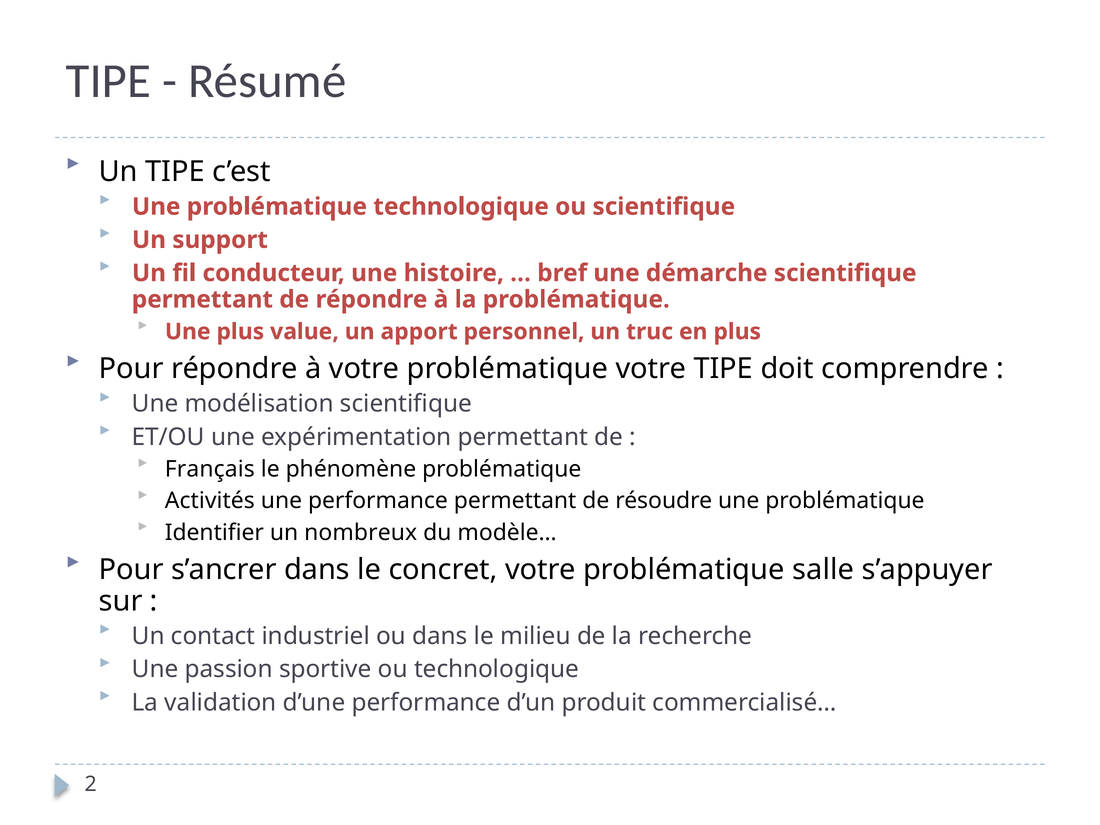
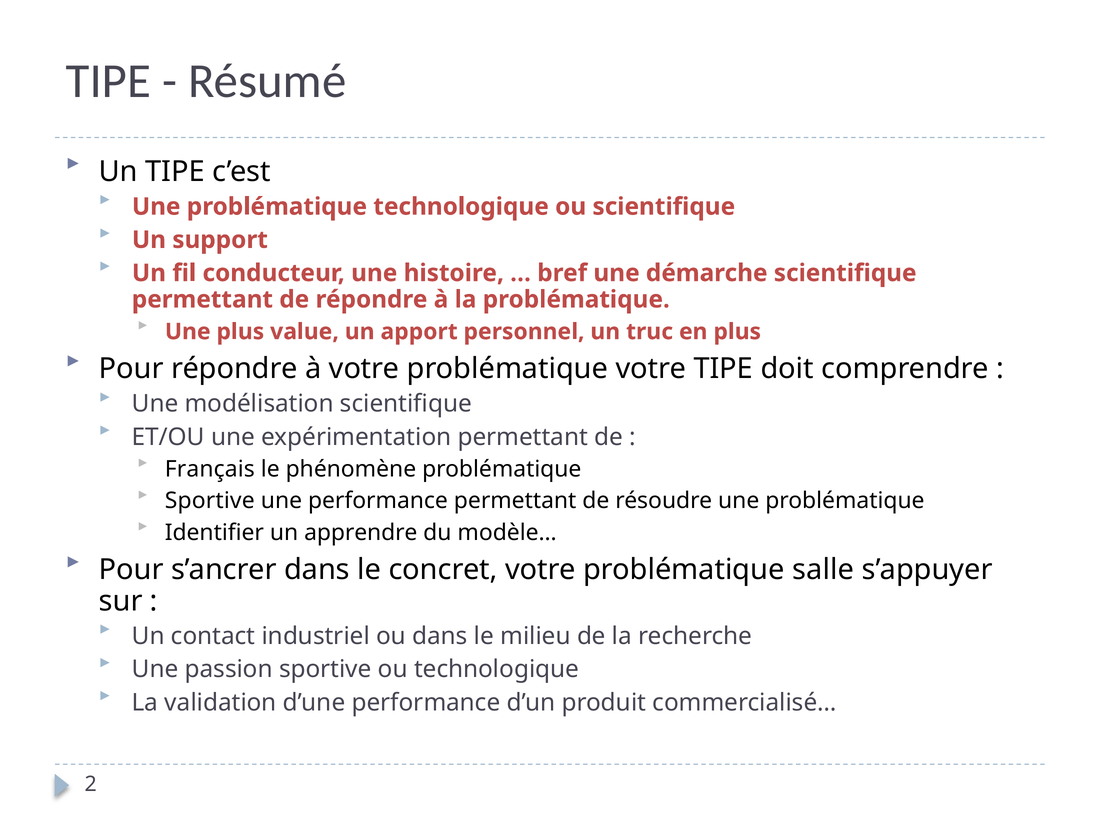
Activités: Activités -> Sportive (210, 501)
nombreux: nombreux -> apprendre (361, 533)
